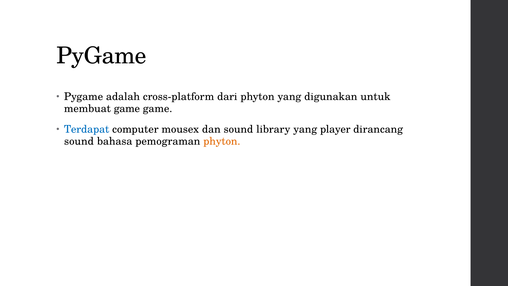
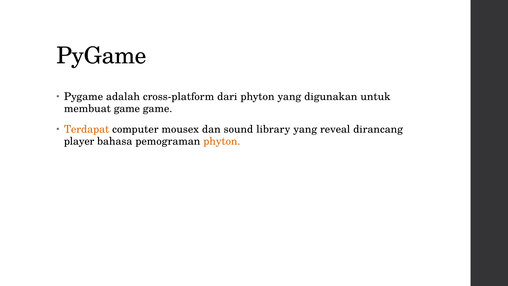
Terdapat colour: blue -> orange (87, 129)
player: player -> reveal (335, 129)
sound: sound -> player (79, 141)
